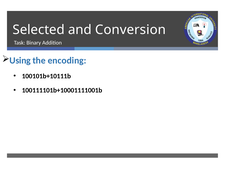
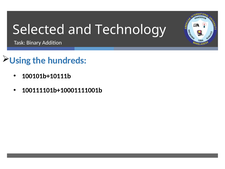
Conversion: Conversion -> Technology (131, 30)
encoding: encoding -> hundreds (67, 60)
